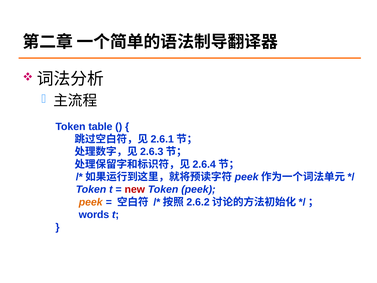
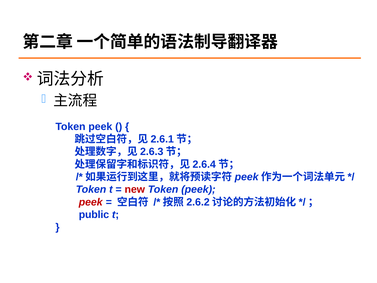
table: table -> peek (100, 126)
peek colour: orange -> red (91, 202)
words: words -> public (94, 214)
